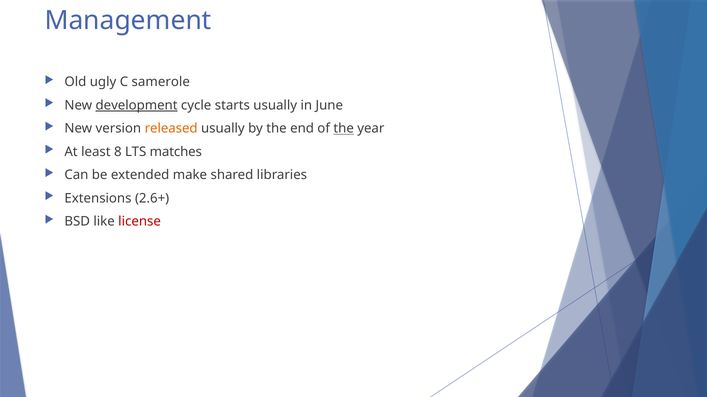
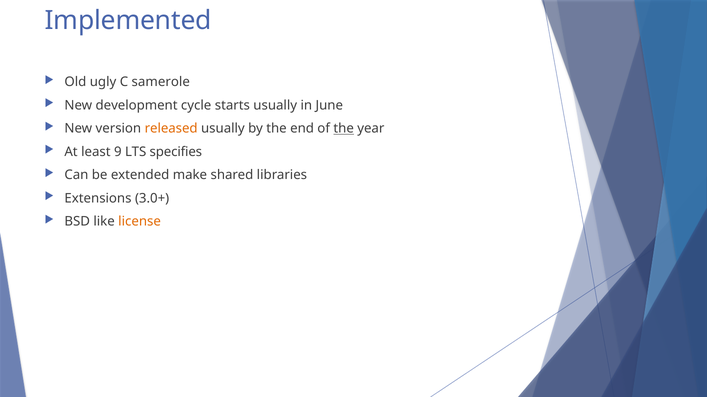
Management: Management -> Implemented (128, 20)
development underline: present -> none (137, 106)
8: 8 -> 9 (118, 152)
matches: matches -> specifies (176, 152)
2.6+: 2.6+ -> 3.0+ (152, 199)
license colour: red -> orange (140, 222)
